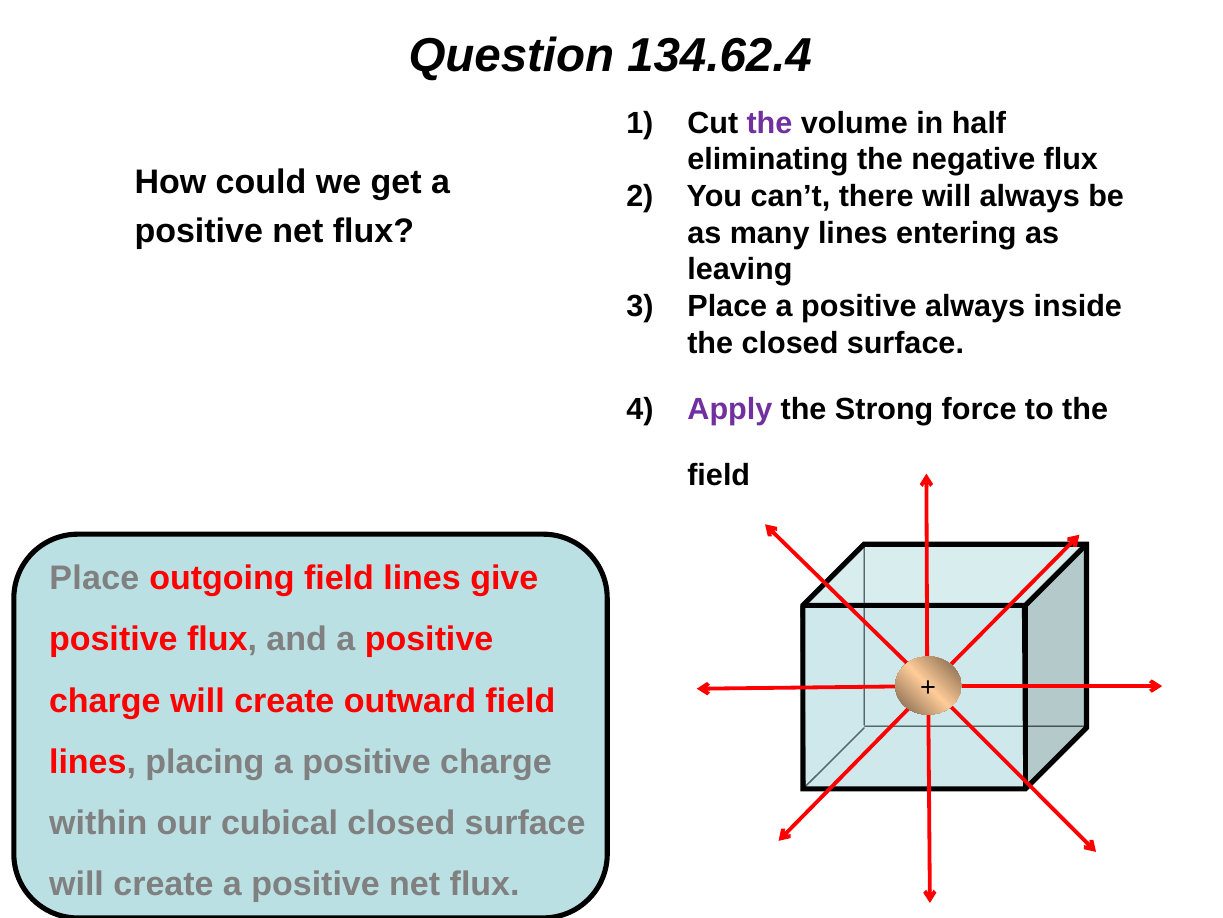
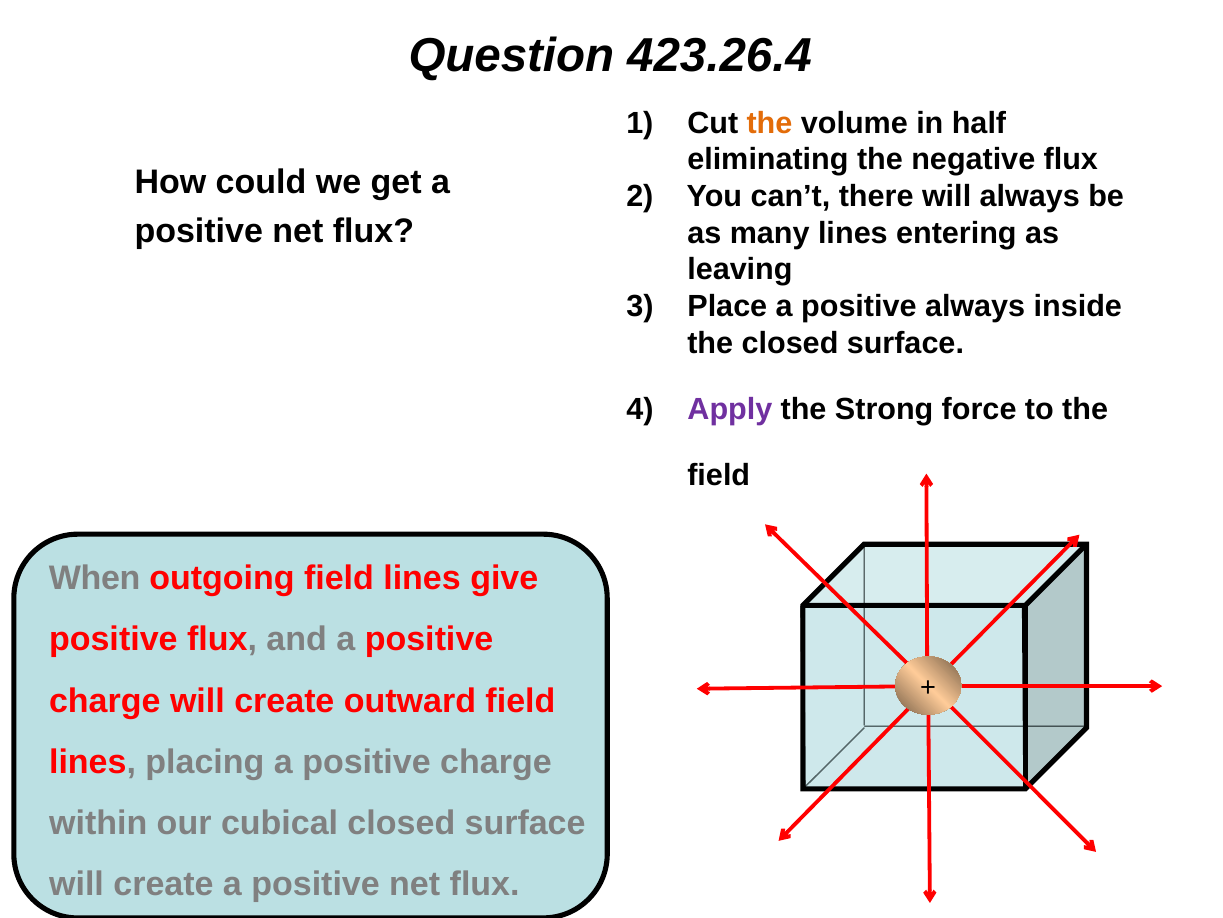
134.62.4: 134.62.4 -> 423.26.4 (720, 56)
the colour: purple -> orange (769, 123)
Place: Place -> When (95, 578)
